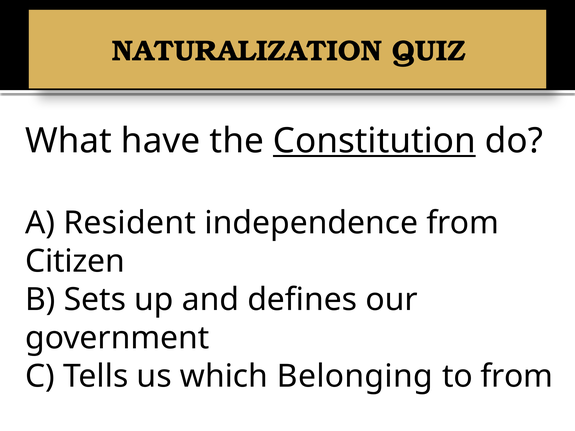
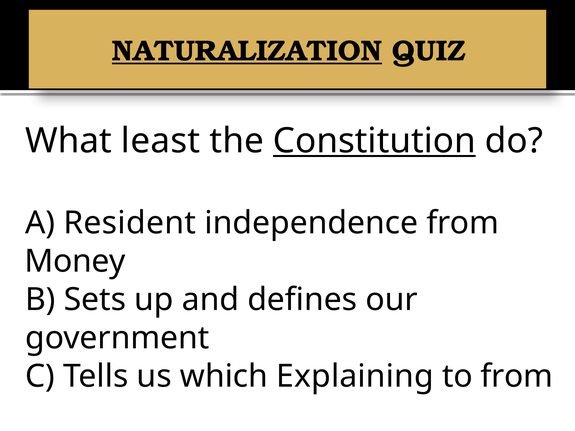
NATURALIZATION underline: none -> present (247, 51)
have: have -> least (161, 141)
Citizen: Citizen -> Money (75, 261)
Belonging: Belonging -> Explaining (355, 376)
